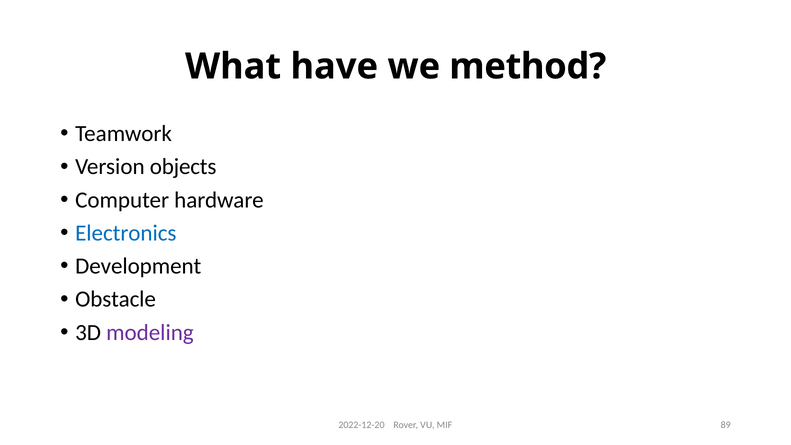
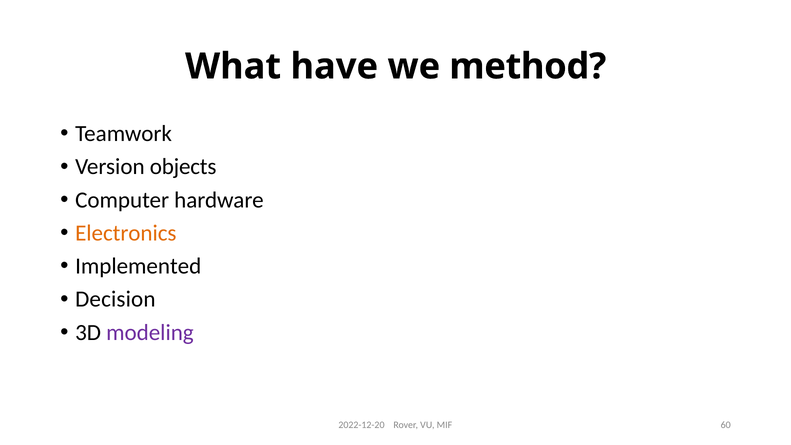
Electronics colour: blue -> orange (126, 233)
Development: Development -> Implemented (138, 266)
Obstacle: Obstacle -> Decision (115, 299)
89: 89 -> 60 (726, 425)
